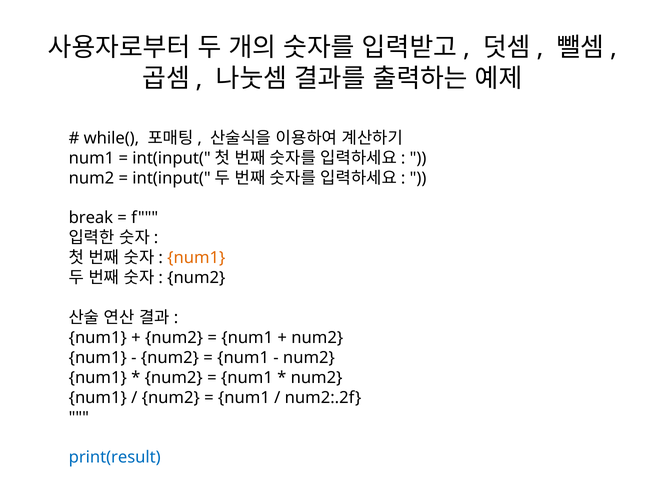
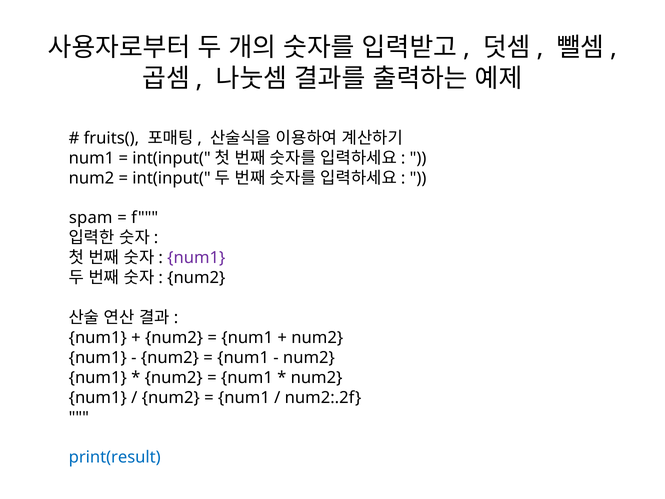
while(: while( -> fruits( (111, 138)
break: break -> spam (91, 218)
num1 colour: orange -> purple (196, 258)
